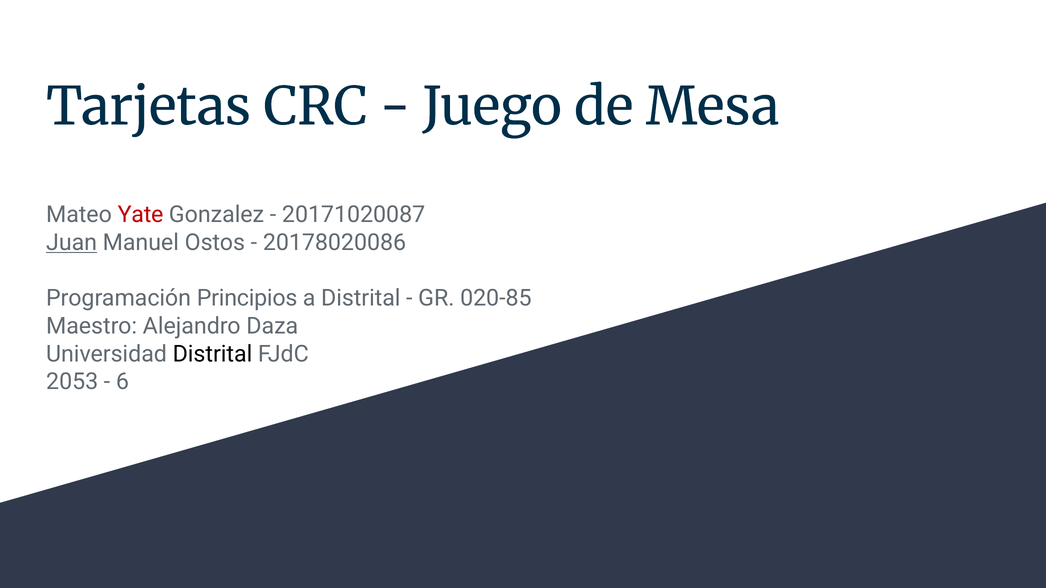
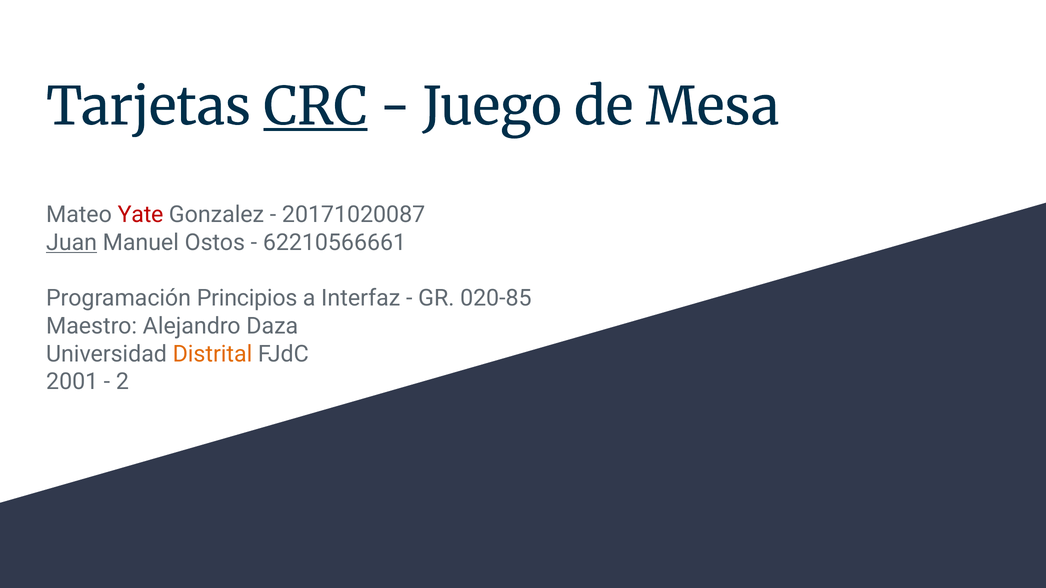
CRC underline: none -> present (316, 107)
20178020086: 20178020086 -> 62210566661 (335, 243)
a Distrital: Distrital -> Interfaz (361, 298)
Distrital colour: black -> orange (212, 354)
2053: 2053 -> 2001 (72, 382)
6: 6 -> 2 (122, 382)
